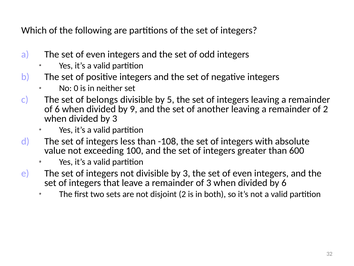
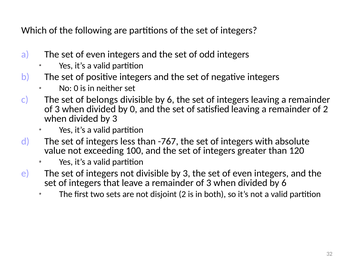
divisible by 5: 5 -> 6 (171, 99)
6: 6 -> 3 (57, 109)
by 9: 9 -> 0 (134, 109)
another: another -> satisfied (213, 109)
-108: -108 -> -767 (168, 141)
600: 600 -> 120 (297, 150)
